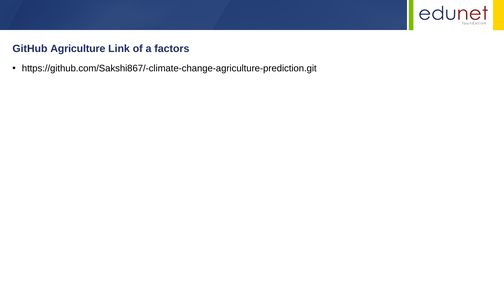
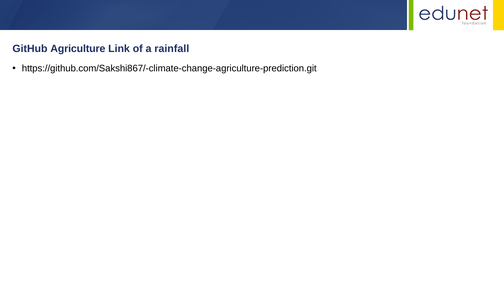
factors: factors -> rainfall (172, 49)
